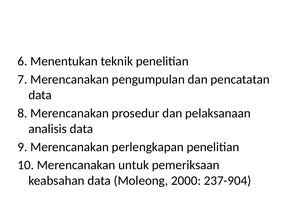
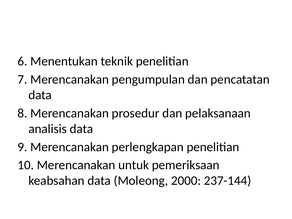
237-904: 237-904 -> 237-144 (228, 181)
